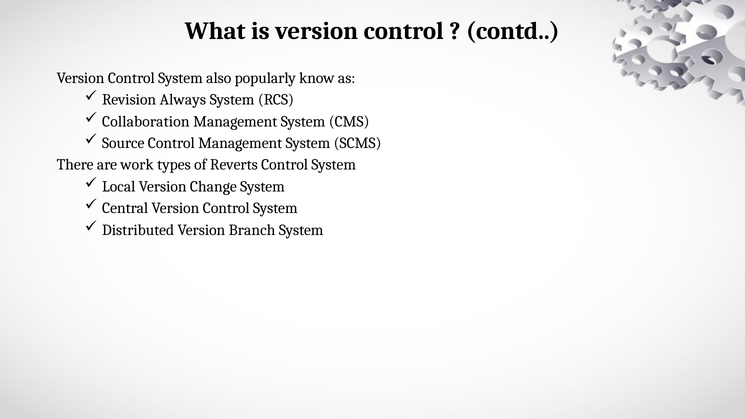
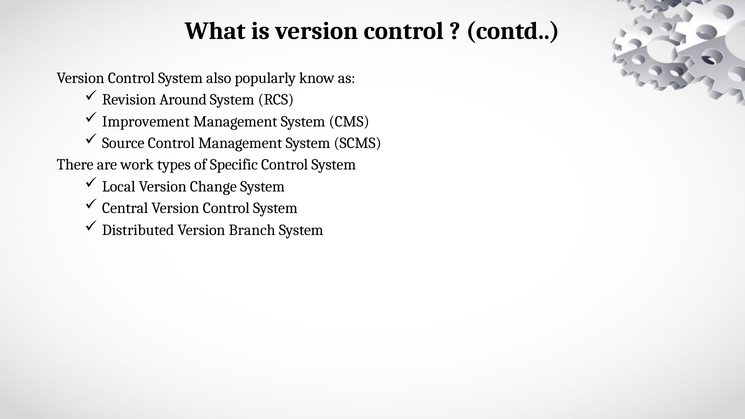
Always: Always -> Around (183, 100)
Collaboration: Collaboration -> Improvement (146, 121)
Reverts: Reverts -> Specific (234, 165)
